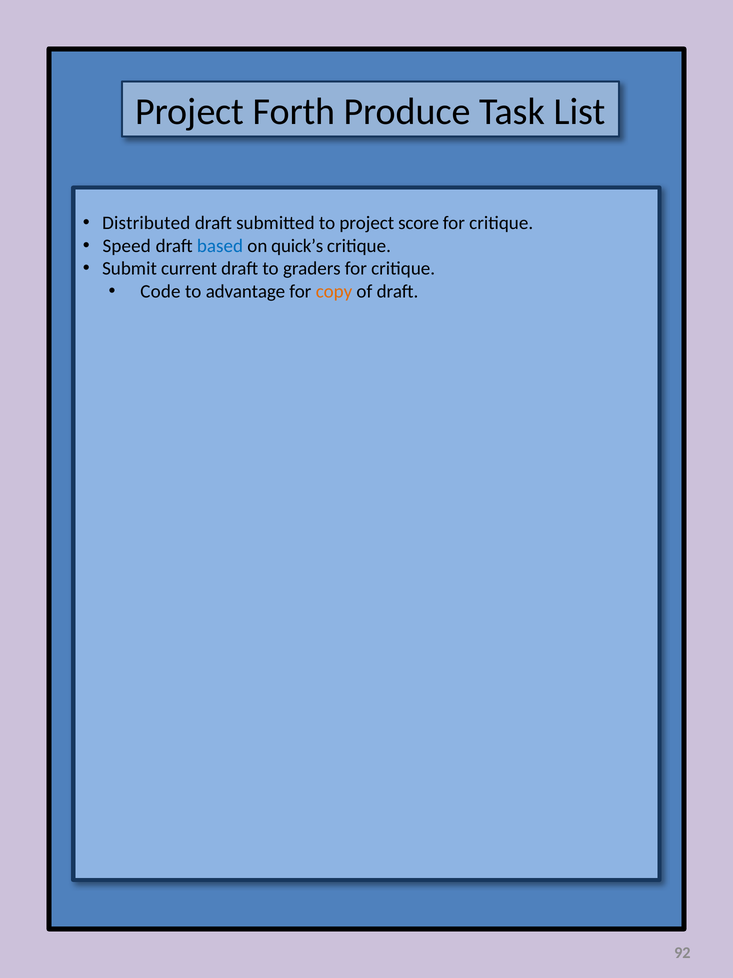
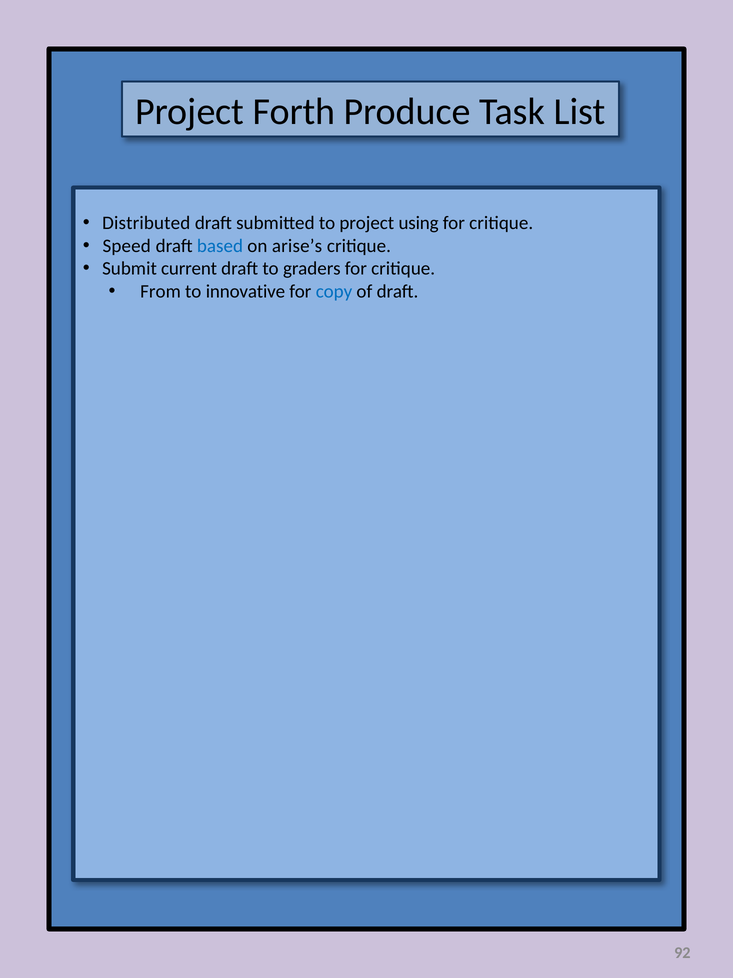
score: score -> using (419, 223)
quick’s: quick’s -> arise’s (297, 246)
Code: Code -> From (161, 291)
advantage: advantage -> innovative (245, 291)
copy colour: orange -> blue (334, 291)
